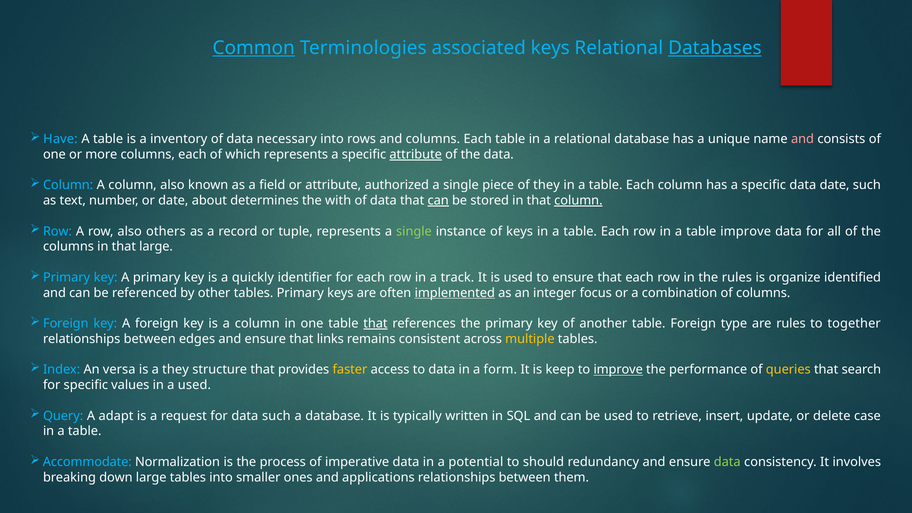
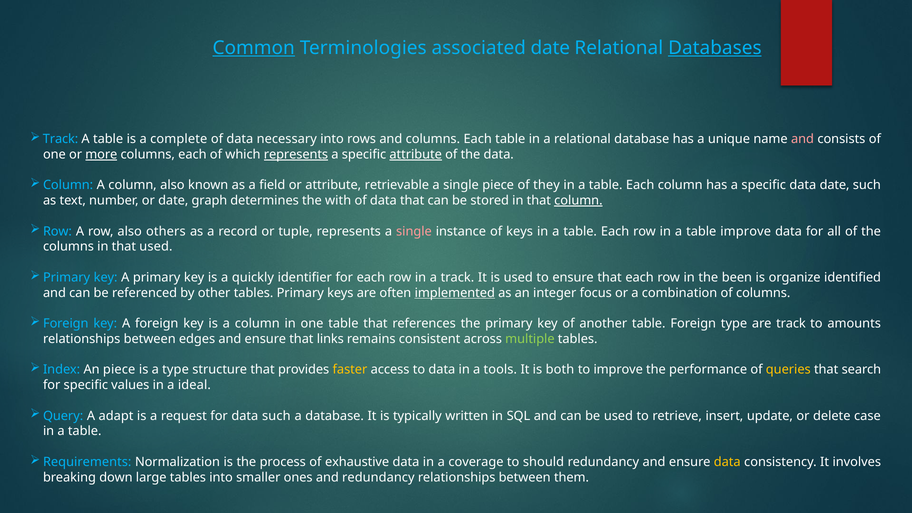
associated keys: keys -> date (550, 48)
Have: Have -> Track (61, 139)
inventory: inventory -> complete (179, 139)
more underline: none -> present (101, 154)
represents underline: none -> present (296, 154)
authorized: authorized -> retrievable (397, 185)
about: about -> graph (209, 201)
can underline: present -> none (438, 201)
single colour: light green -> pink (414, 231)
that large: large -> used (156, 247)
the rules: rules -> been (737, 277)
that underline: present -> none (375, 324)
are rules: rules -> track (791, 324)
together: together -> amounts (854, 324)
multiple colour: yellow -> light green (530, 339)
An versa: versa -> piece (119, 370)
a they: they -> type (176, 370)
form: form -> tools (500, 370)
keep: keep -> both (560, 370)
improve underline: present -> none (618, 370)
a used: used -> ideal (194, 385)
Accommodate: Accommodate -> Requirements (87, 462)
imperative: imperative -> exhaustive (357, 462)
potential: potential -> coverage (476, 462)
data colour: light green -> yellow (727, 462)
and applications: applications -> redundancy (378, 477)
